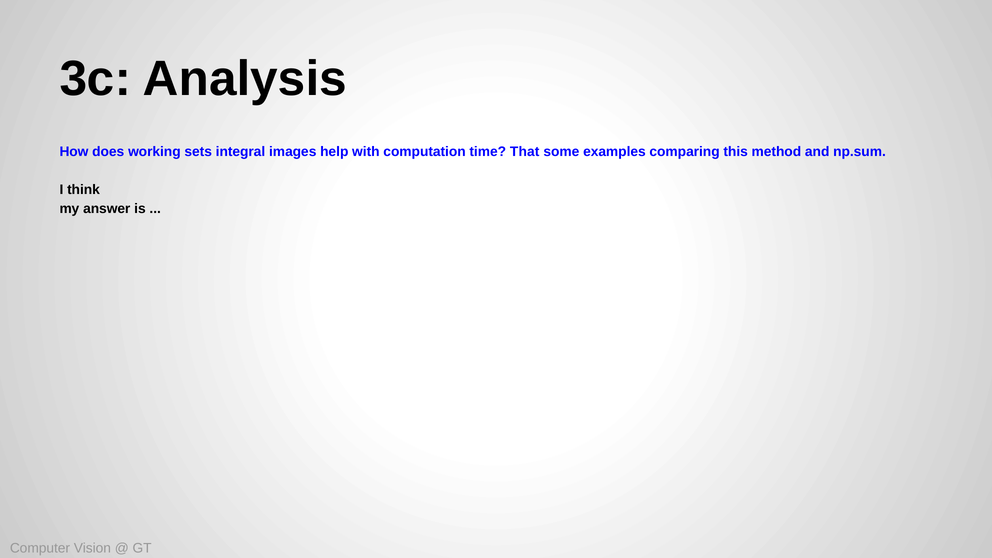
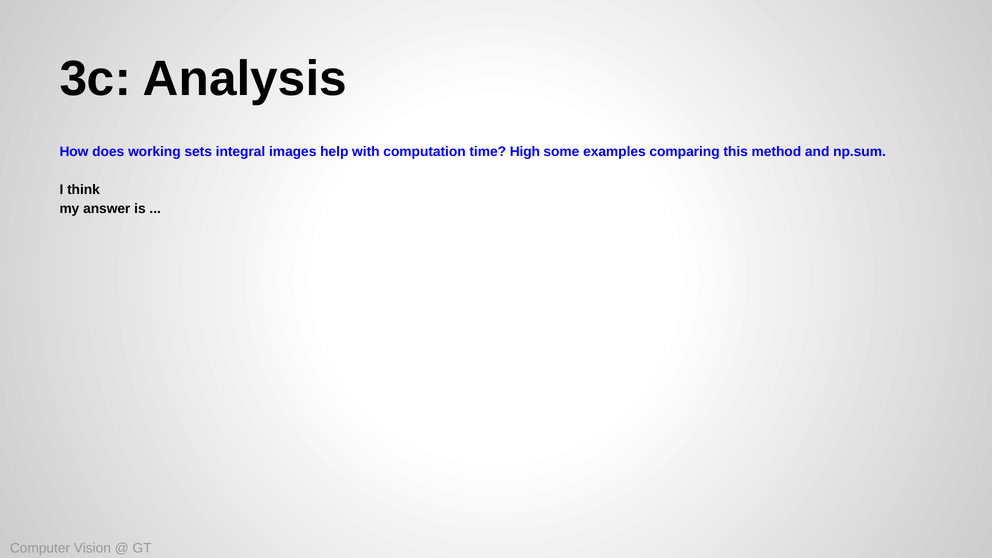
That: That -> High (525, 152)
